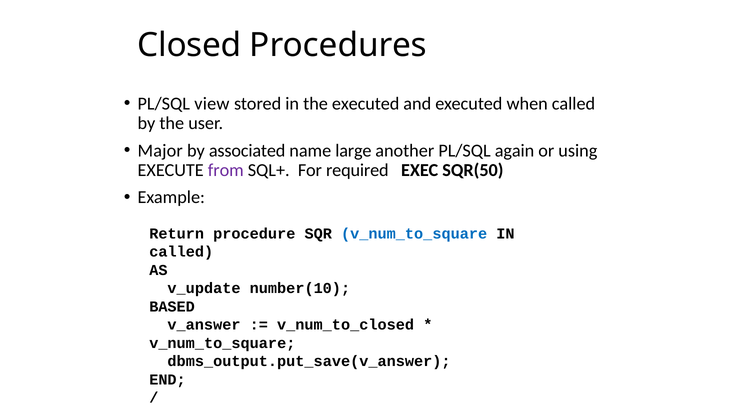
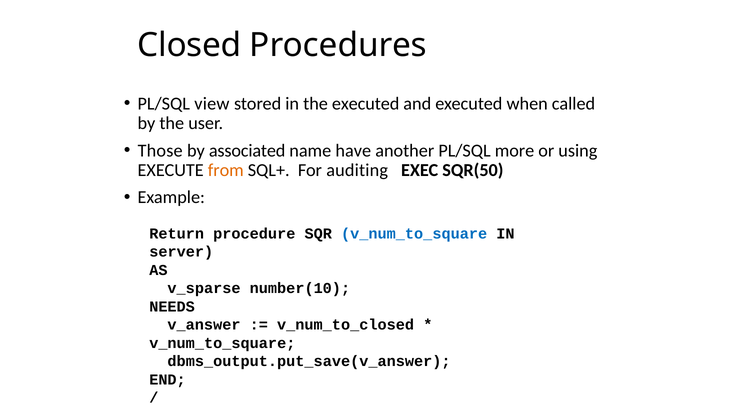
Major: Major -> Those (160, 151)
large: large -> have (353, 151)
again: again -> more (515, 151)
from colour: purple -> orange (226, 170)
required: required -> auditing (357, 170)
called: called -> server (181, 252)
v_update: v_update -> v_sparse (204, 288)
BASED: BASED -> NEEDS (172, 307)
